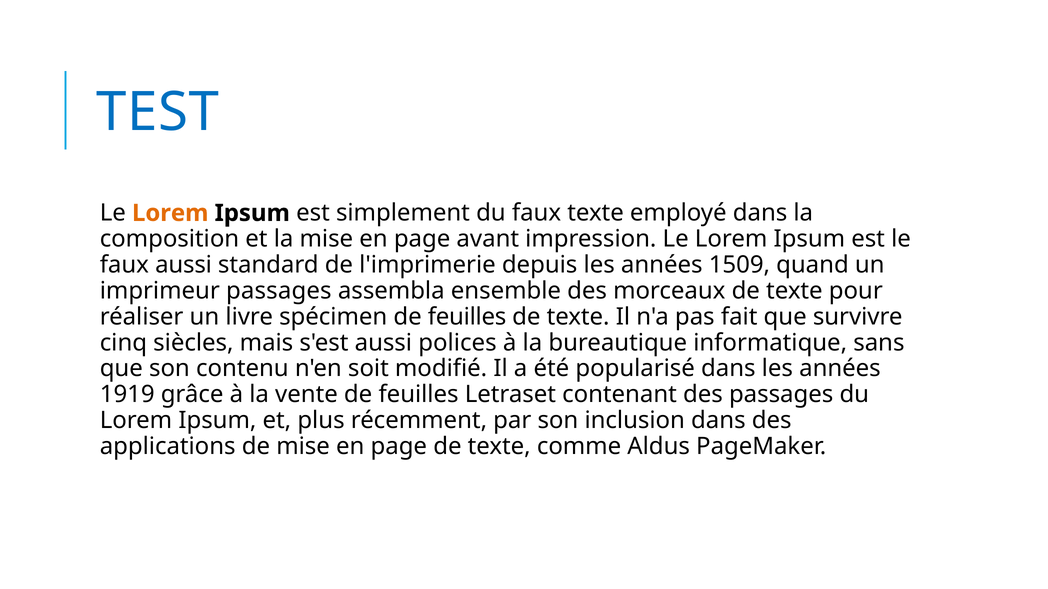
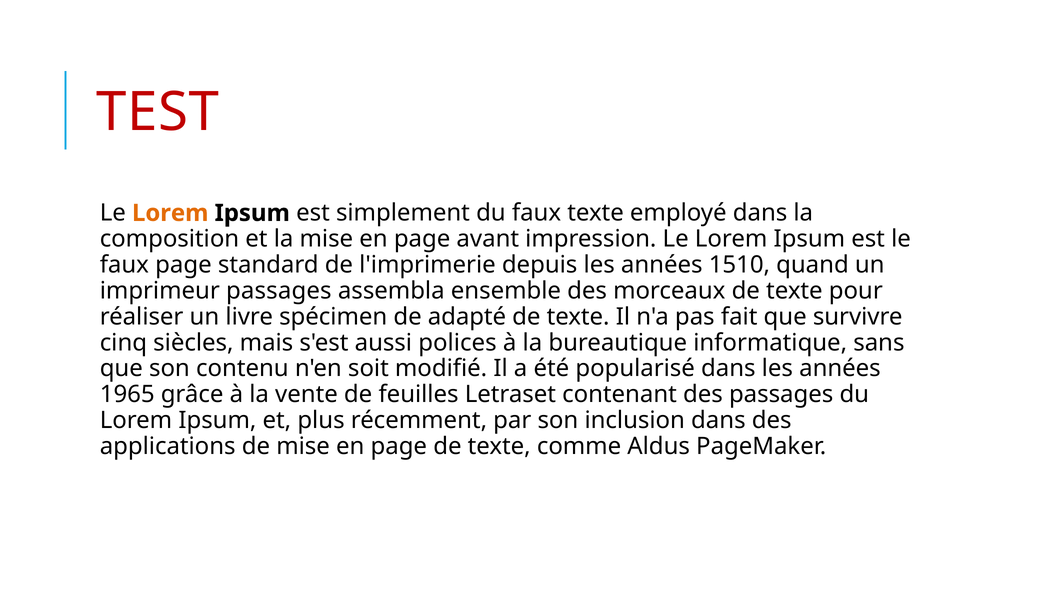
TEST colour: blue -> red (158, 112)
faux aussi: aussi -> page (183, 265)
1509: 1509 -> 1510 (739, 265)
spécimen de feuilles: feuilles -> adapté (467, 317)
1919: 1919 -> 1965 (127, 395)
